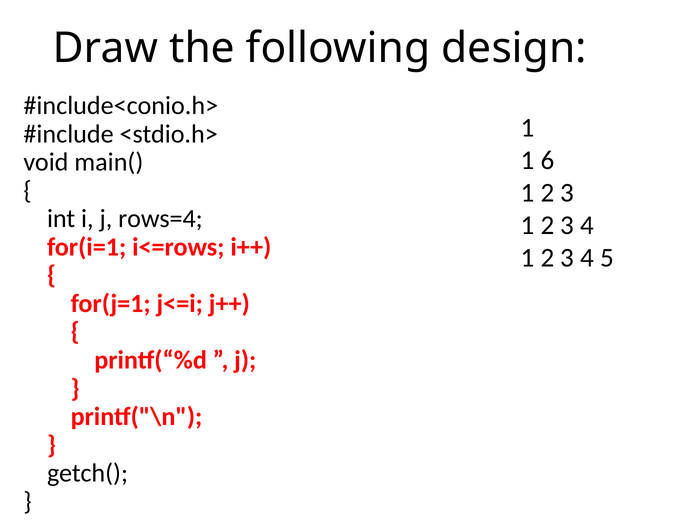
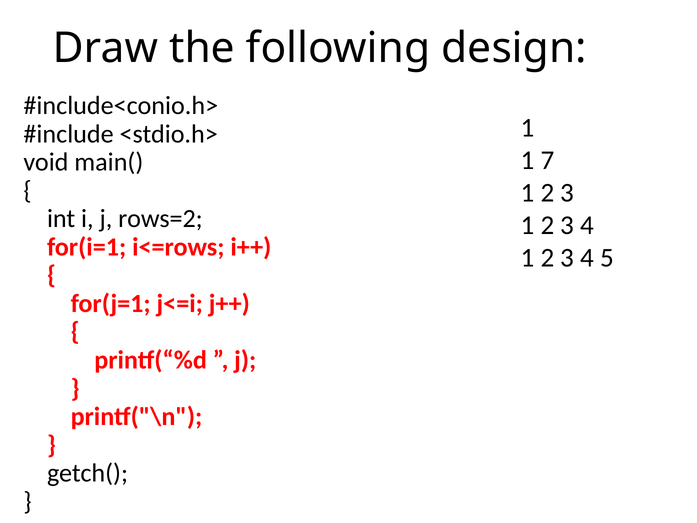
6: 6 -> 7 (547, 160)
rows=4: rows=4 -> rows=2 (160, 219)
